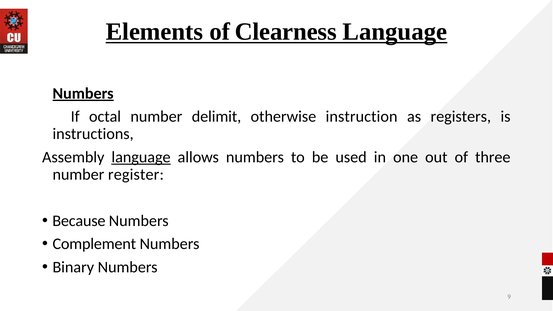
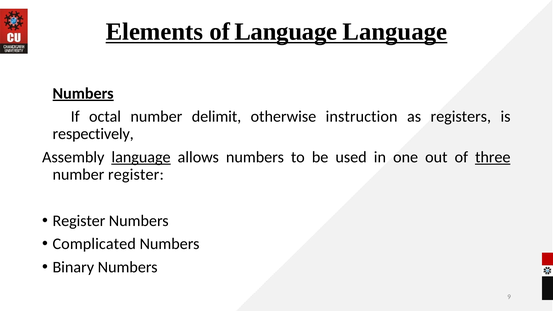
of Clearness: Clearness -> Language (286, 32)
instructions: instructions -> respectively (93, 134)
three underline: none -> present (493, 157)
Because: Because -> Register (79, 221)
Complement: Complement -> Complicated (94, 244)
